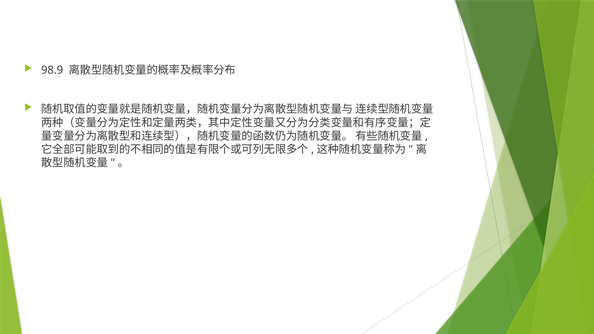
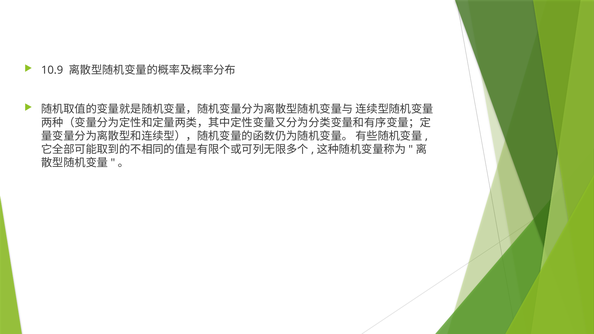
98.9: 98.9 -> 10.9 (52, 70)
